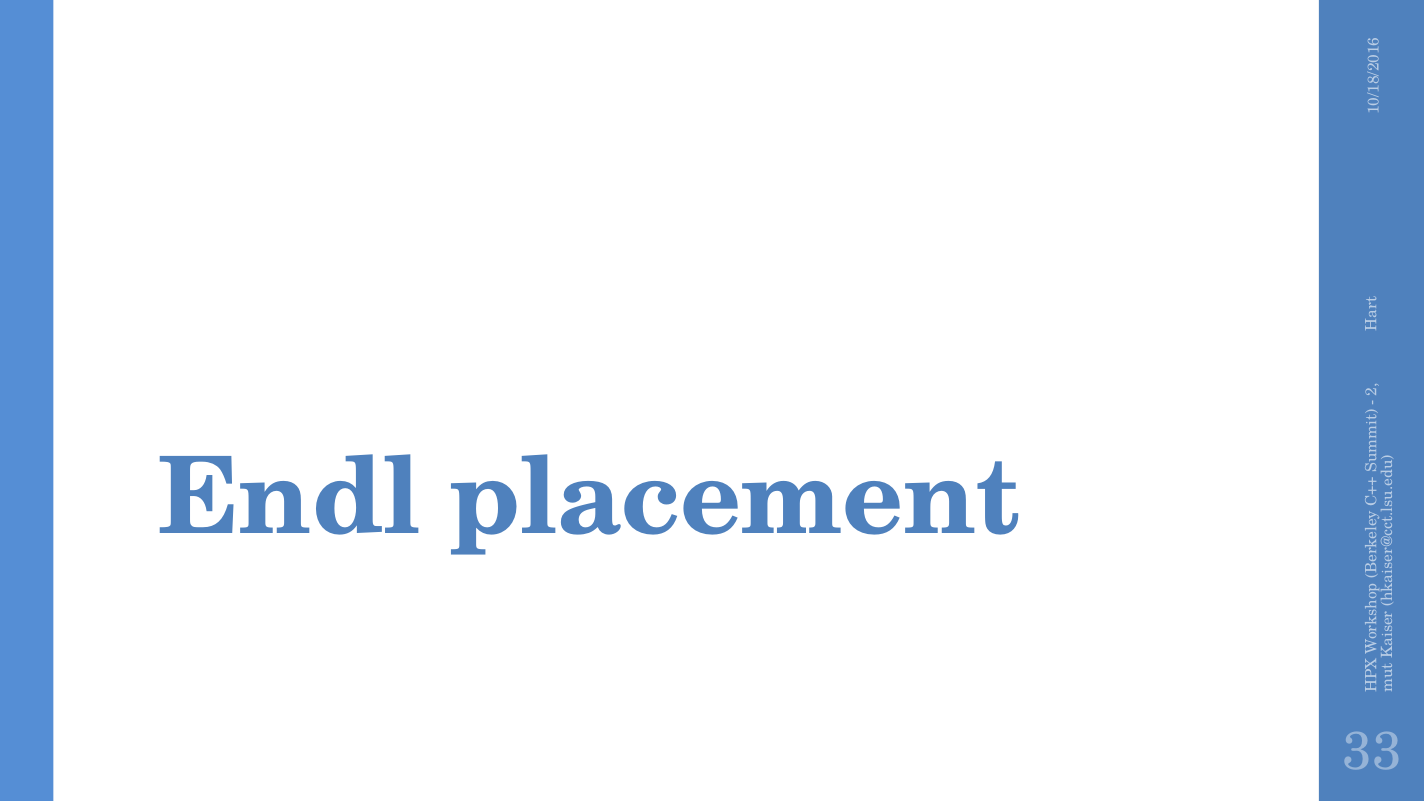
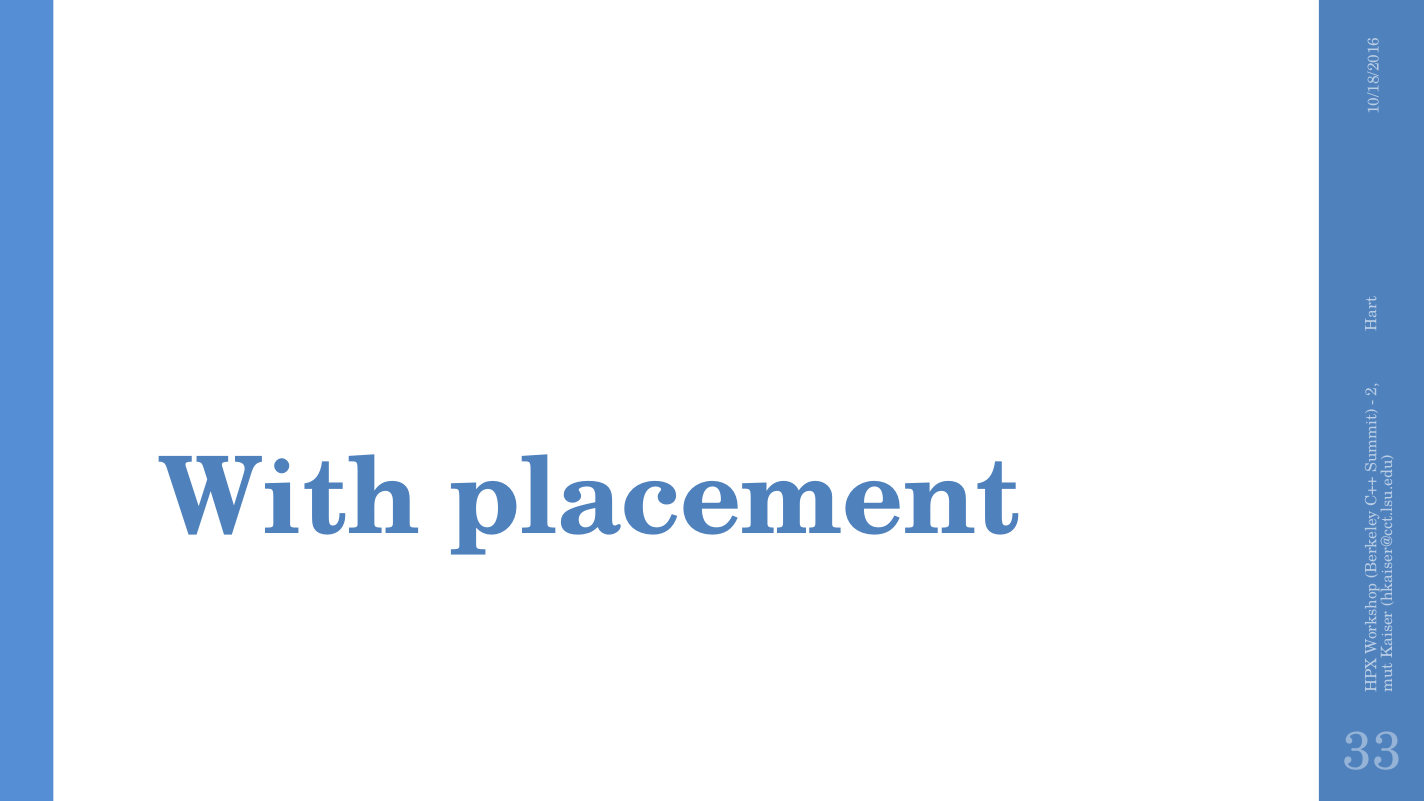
Endl: Endl -> With (289, 498)
